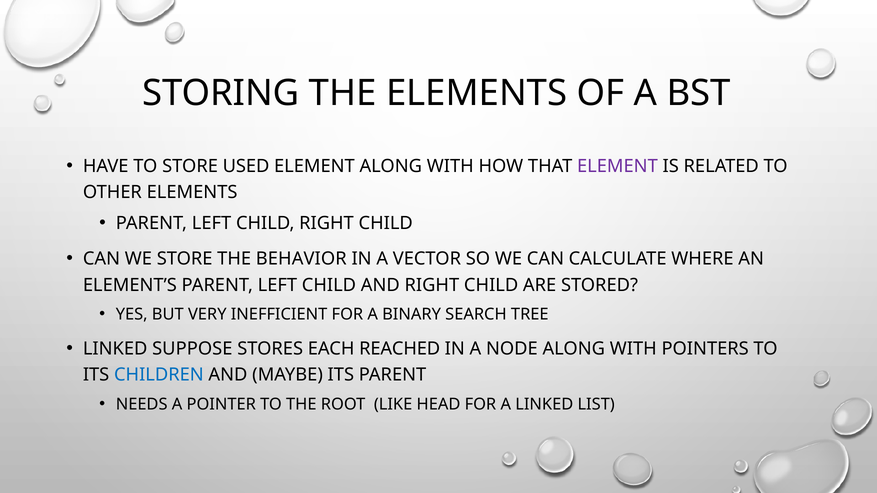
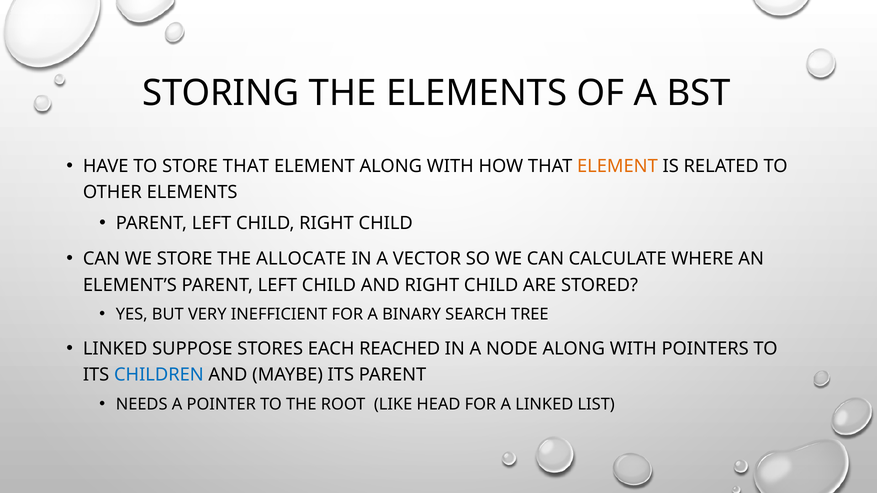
STORE USED: USED -> THAT (246, 166)
ELEMENT colour: purple -> orange (617, 166)
BEHAVIOR: BEHAVIOR -> ALLOCATE (301, 259)
